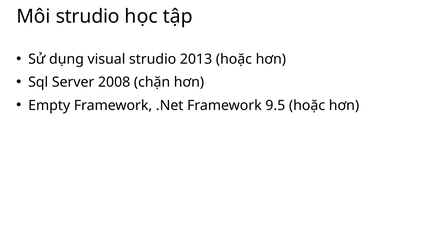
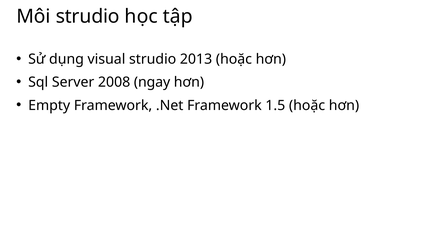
chặn: chặn -> ngay (152, 82)
9.5: 9.5 -> 1.5 (275, 105)
